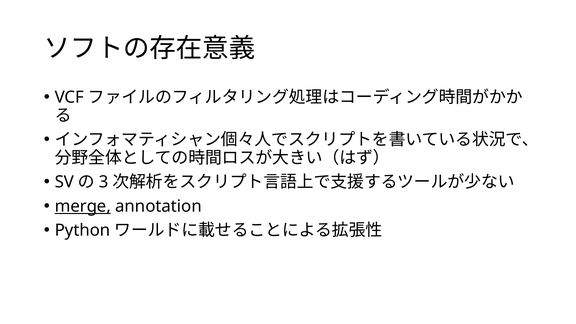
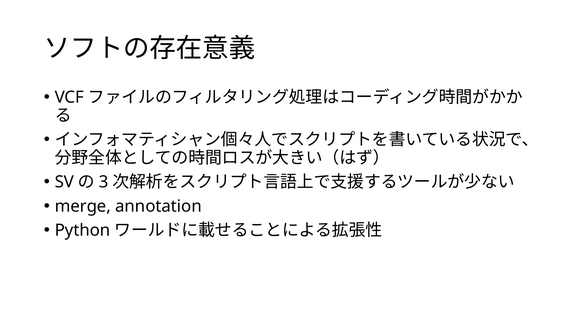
merge underline: present -> none (83, 206)
